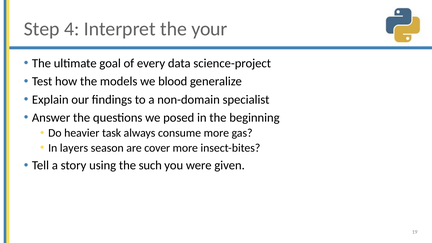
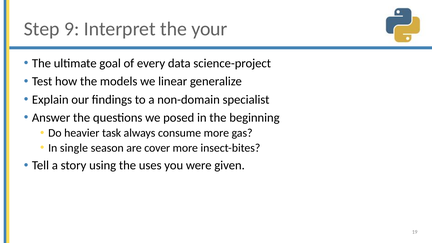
4: 4 -> 9 (72, 29)
blood: blood -> linear (173, 81)
layers: layers -> single (74, 148)
such: such -> uses (150, 166)
